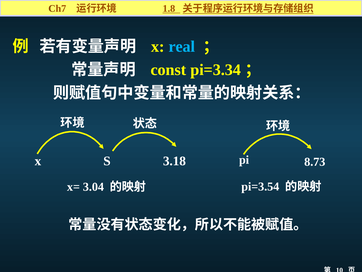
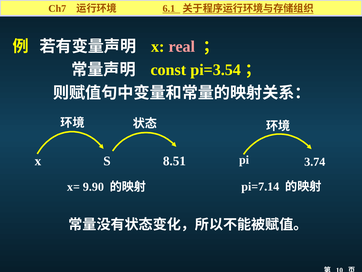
1.8: 1.8 -> 6.1 (169, 9)
real colour: light blue -> pink (182, 47)
pi=3.34: pi=3.34 -> pi=3.54 (216, 70)
8.73: 8.73 -> 3.74 (315, 162)
3.18: 3.18 -> 8.51 (174, 161)
pi=3.54: pi=3.54 -> pi=7.14 (260, 186)
3.04: 3.04 -> 9.90 (93, 187)
